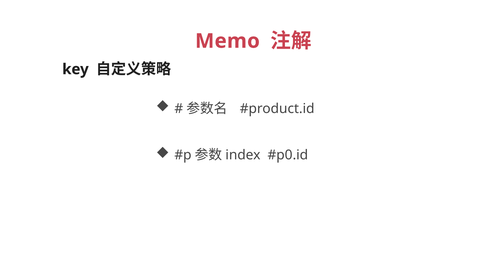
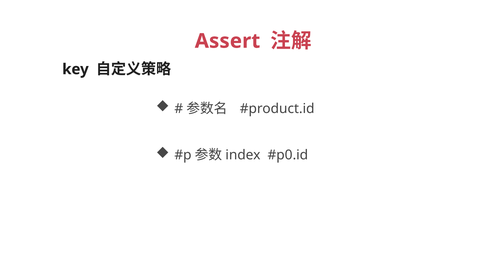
Memo: Memo -> Assert (228, 41)
